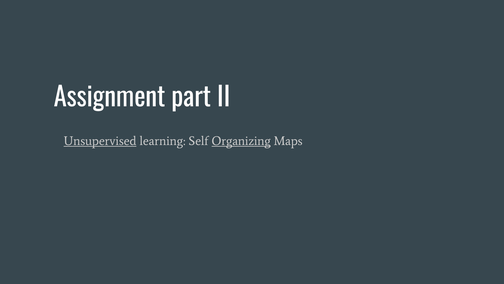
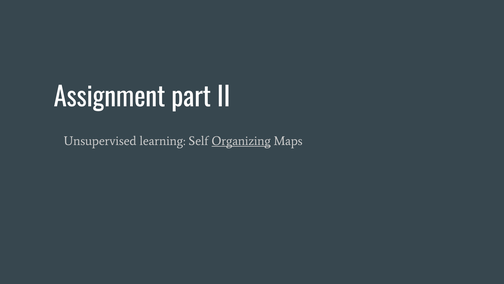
Unsupervised underline: present -> none (100, 141)
